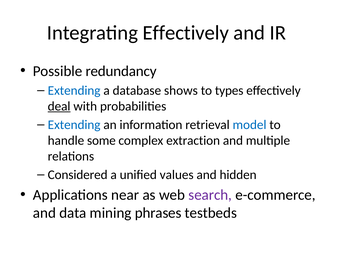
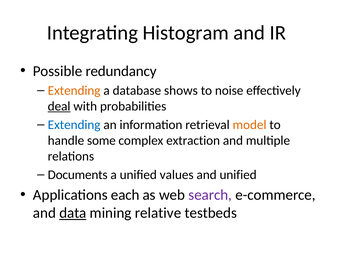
Integrating Effectively: Effectively -> Histogram (186, 33)
Extending colour: blue -> orange (74, 90)
types: types -> noise (229, 90)
model colour: blue -> orange (250, 125)
Considered: Considered -> Documents (78, 174)
and hidden: hidden -> unified (238, 174)
near: near -> each (125, 195)
data underline: none -> present (73, 213)
phrases: phrases -> relative (158, 213)
